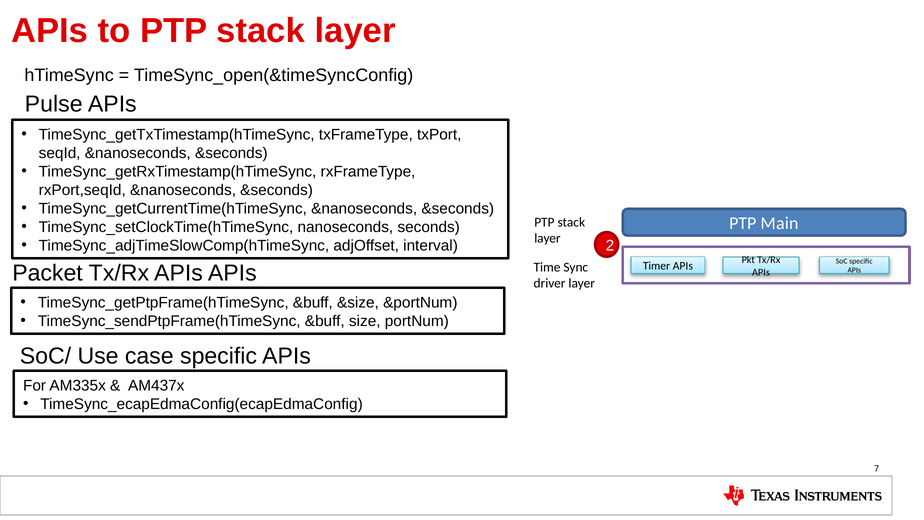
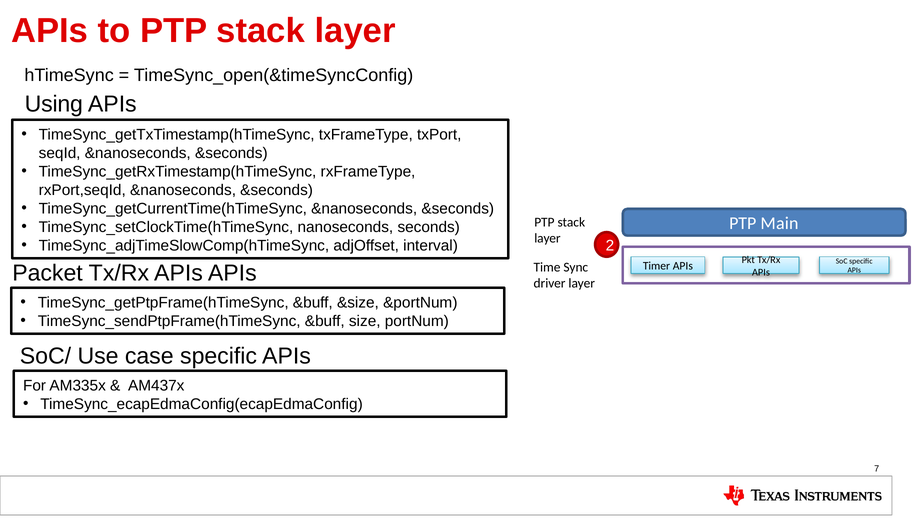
Pulse: Pulse -> Using (54, 104)
